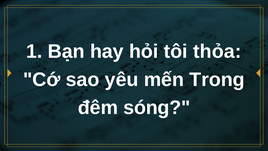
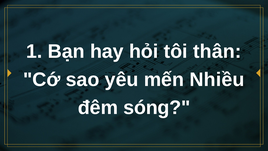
thỏa: thỏa -> thân (217, 51)
Trong: Trong -> Nhiều (217, 79)
